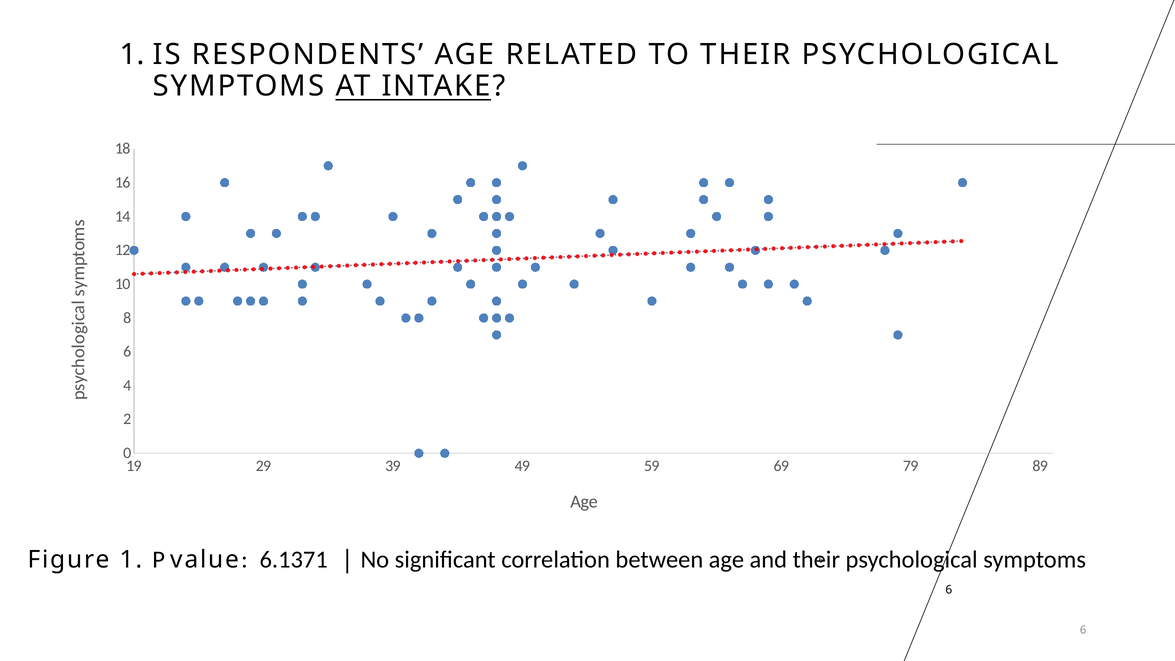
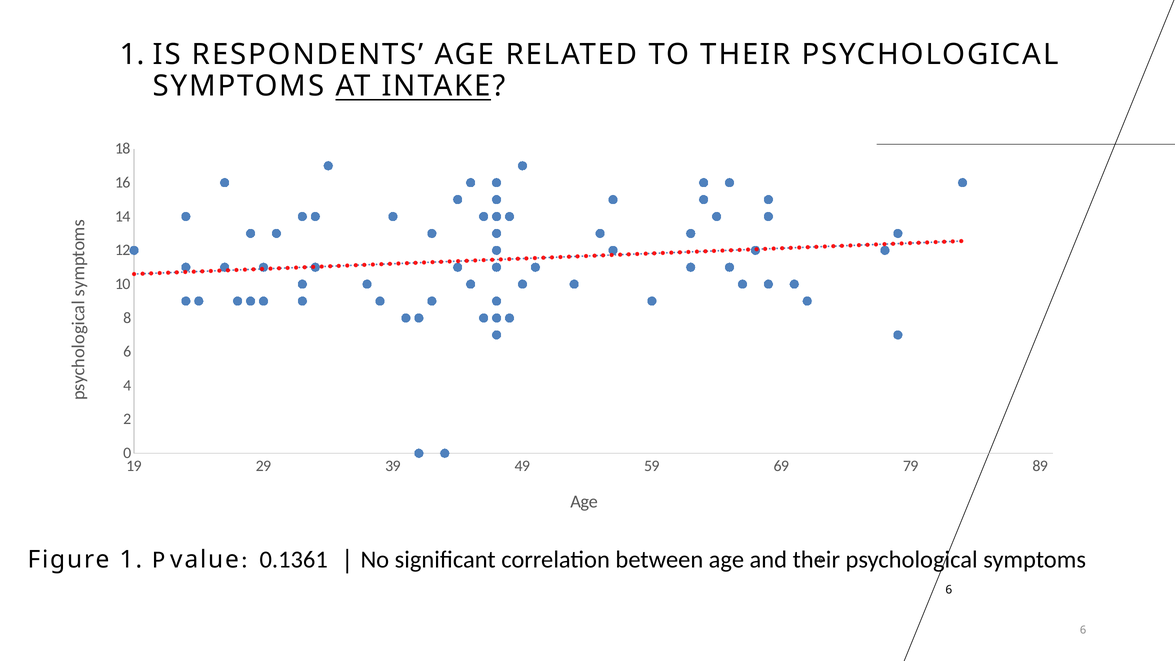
6.1371: 6.1371 -> 0.1361 (294, 560)
